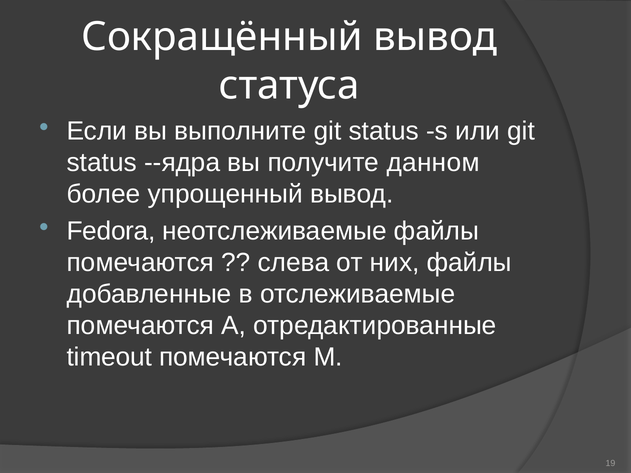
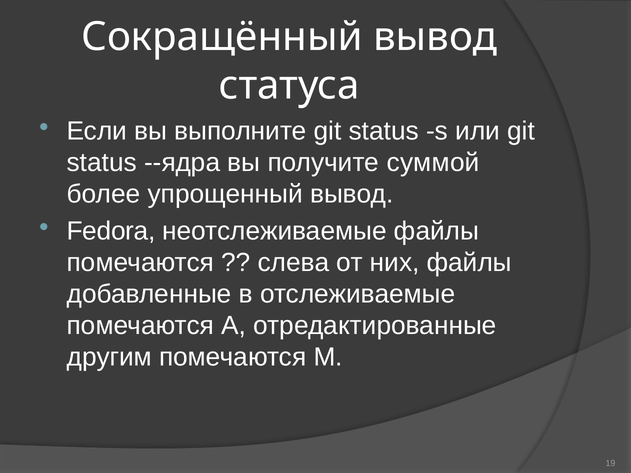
данном: данном -> суммой (433, 163)
timeout: timeout -> другим (109, 357)
